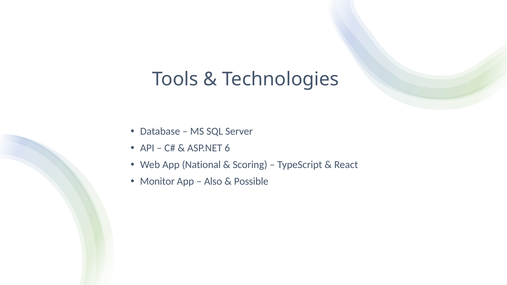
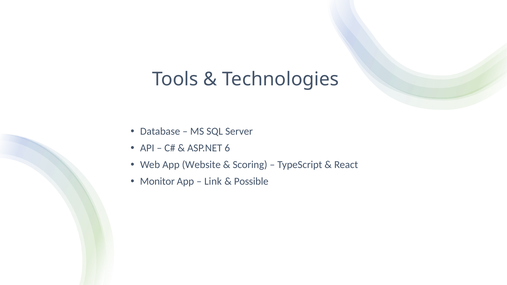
National: National -> Website (201, 165)
Also: Also -> Link (213, 182)
